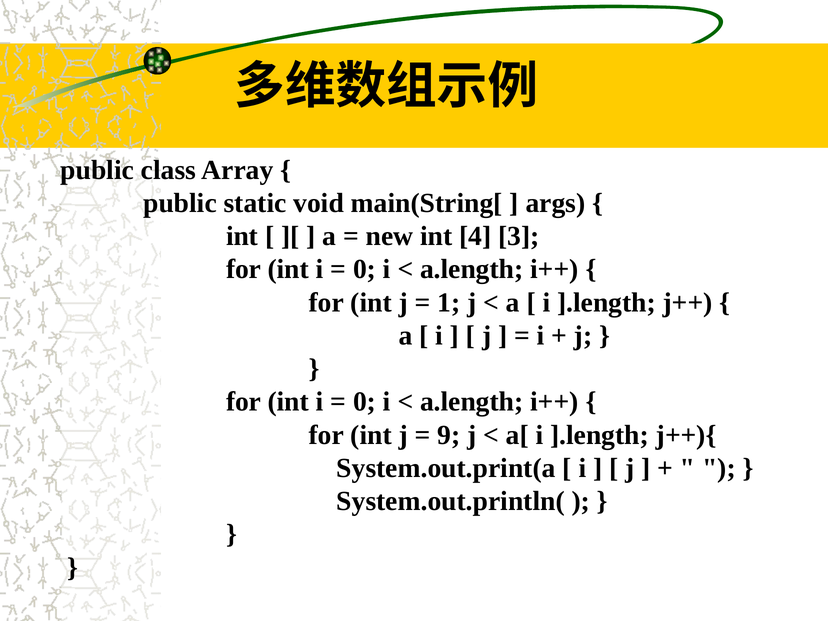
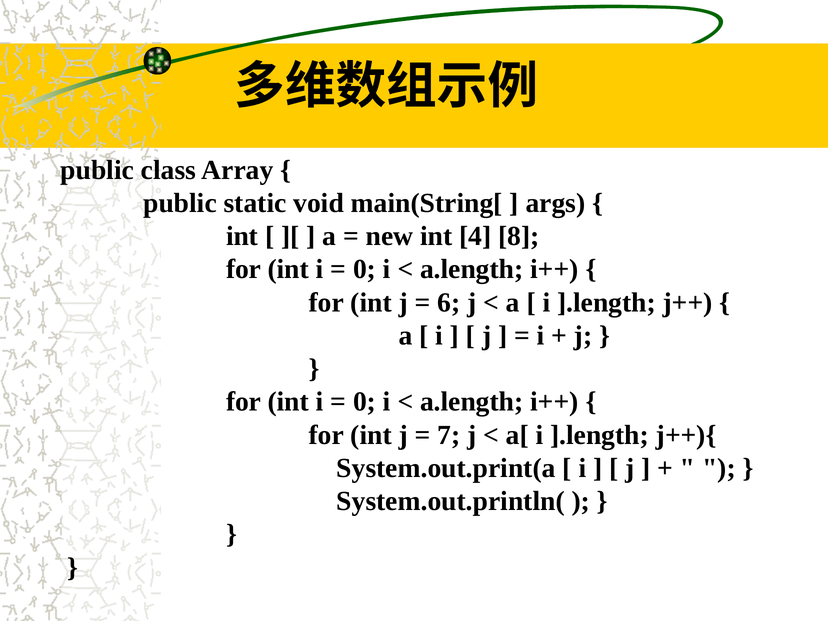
3: 3 -> 8 (519, 236)
1: 1 -> 6 (449, 302)
9: 9 -> 7 (449, 435)
